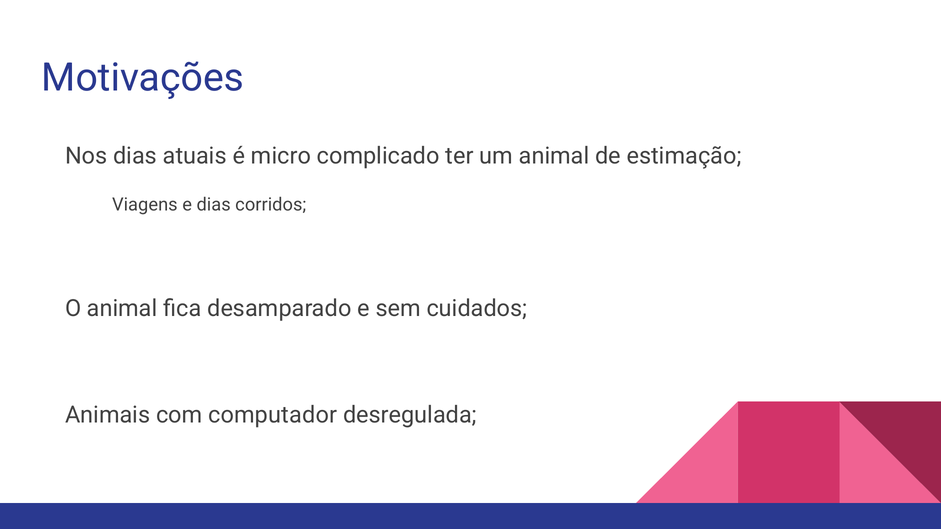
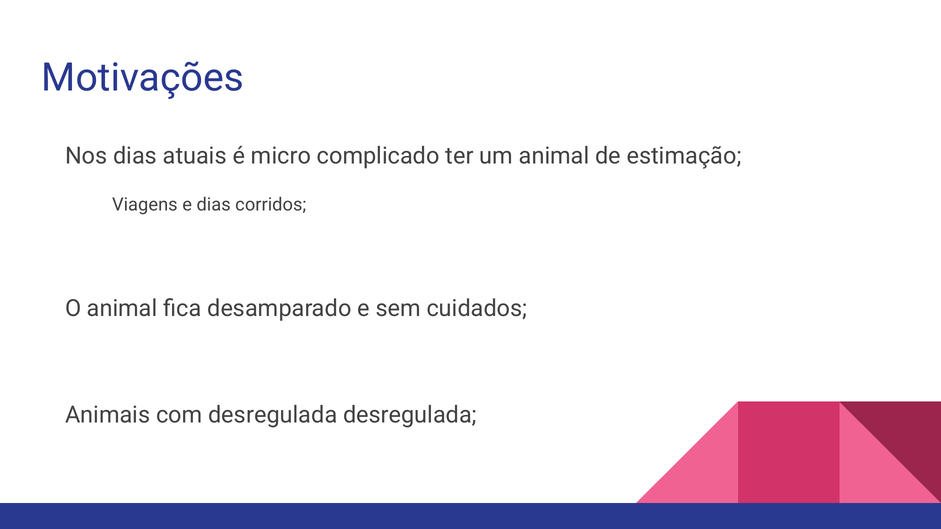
com computador: computador -> desregulada (273, 415)
